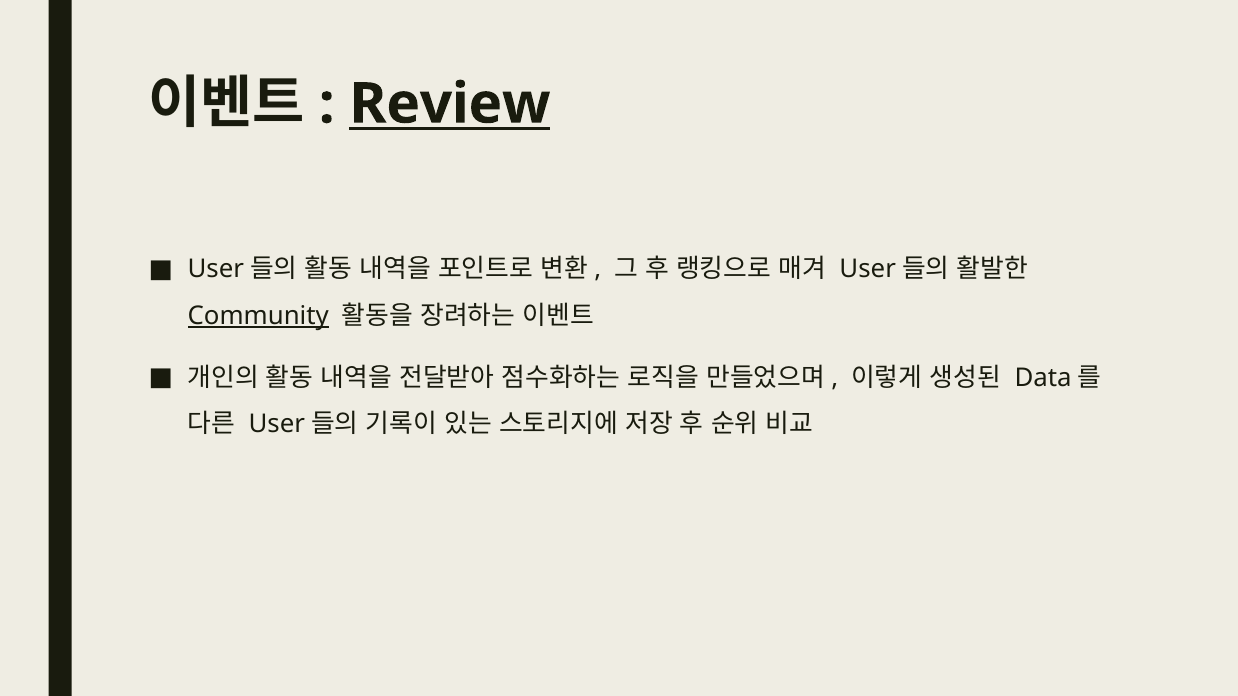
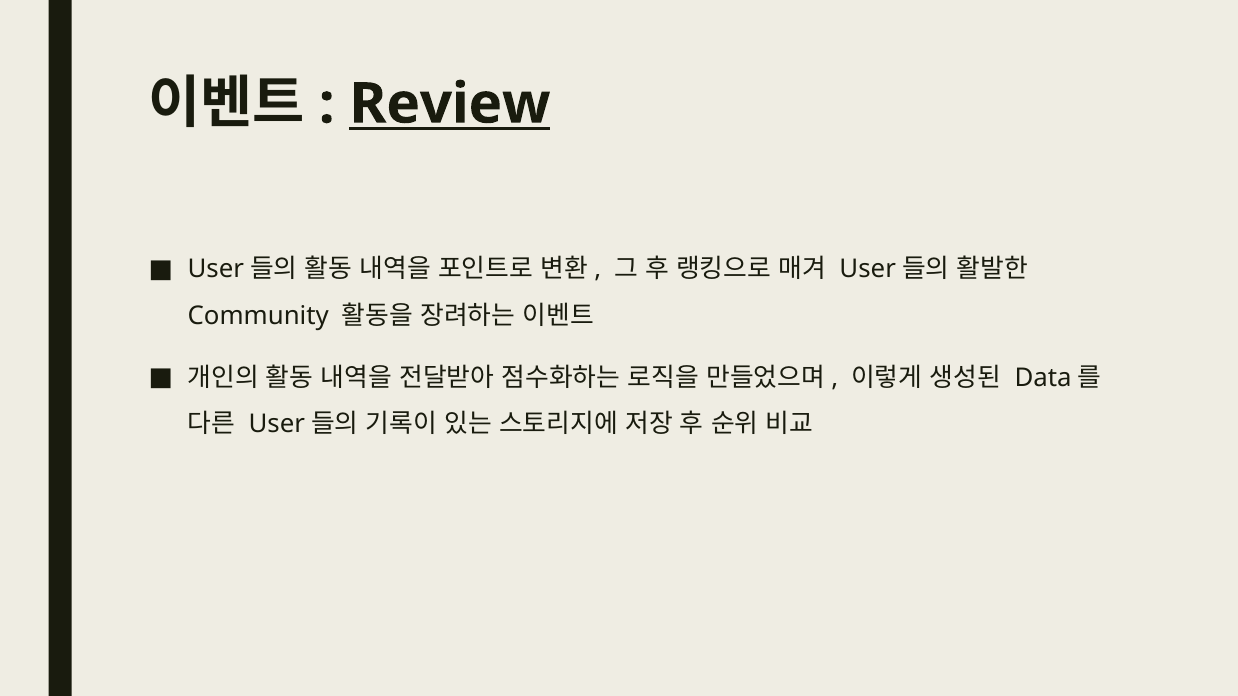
Community underline: present -> none (258, 316)
